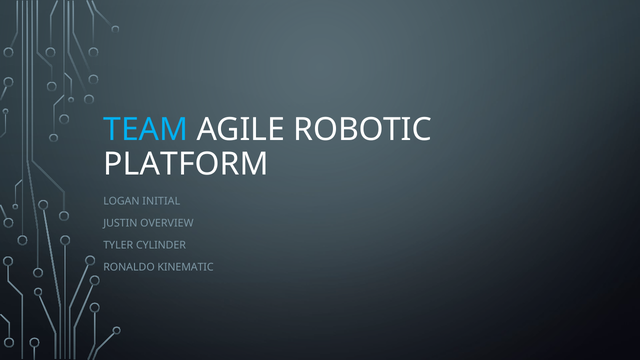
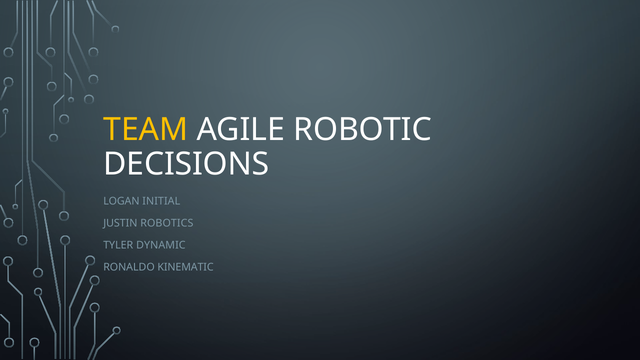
TEAM colour: light blue -> yellow (146, 130)
PLATFORM: PLATFORM -> DECISIONS (186, 164)
OVERVIEW: OVERVIEW -> ROBOTICS (167, 223)
CYLINDER: CYLINDER -> DYNAMIC (161, 245)
